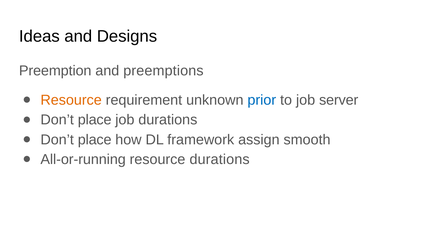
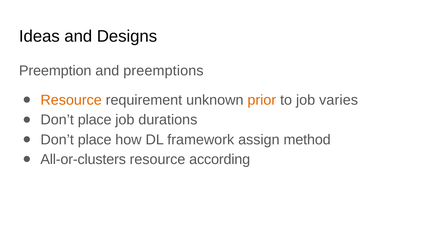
prior colour: blue -> orange (262, 100)
server: server -> varies (339, 100)
smooth: smooth -> method (307, 140)
All-or-running: All-or-running -> All-or-clusters (83, 159)
resource durations: durations -> according (220, 159)
